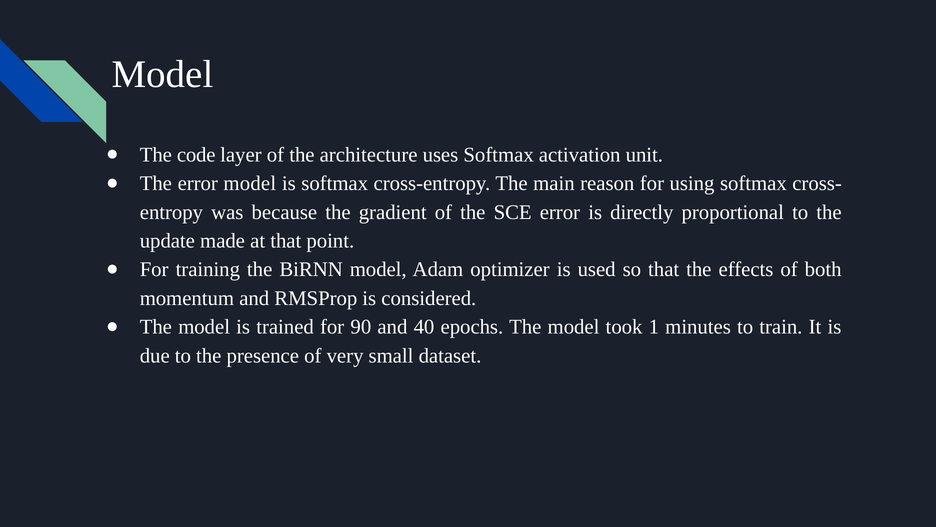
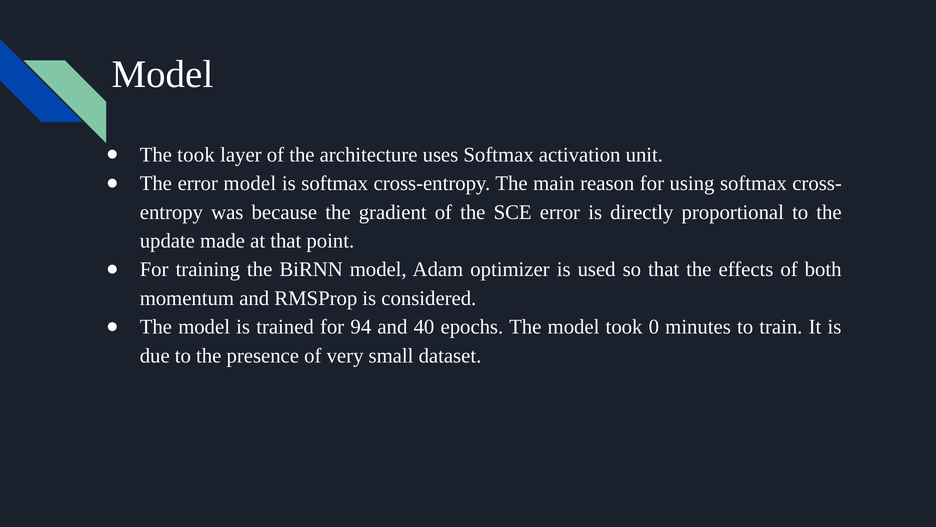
The code: code -> took (196, 155)
90: 90 -> 94 (361, 327)
1: 1 -> 0 (654, 327)
